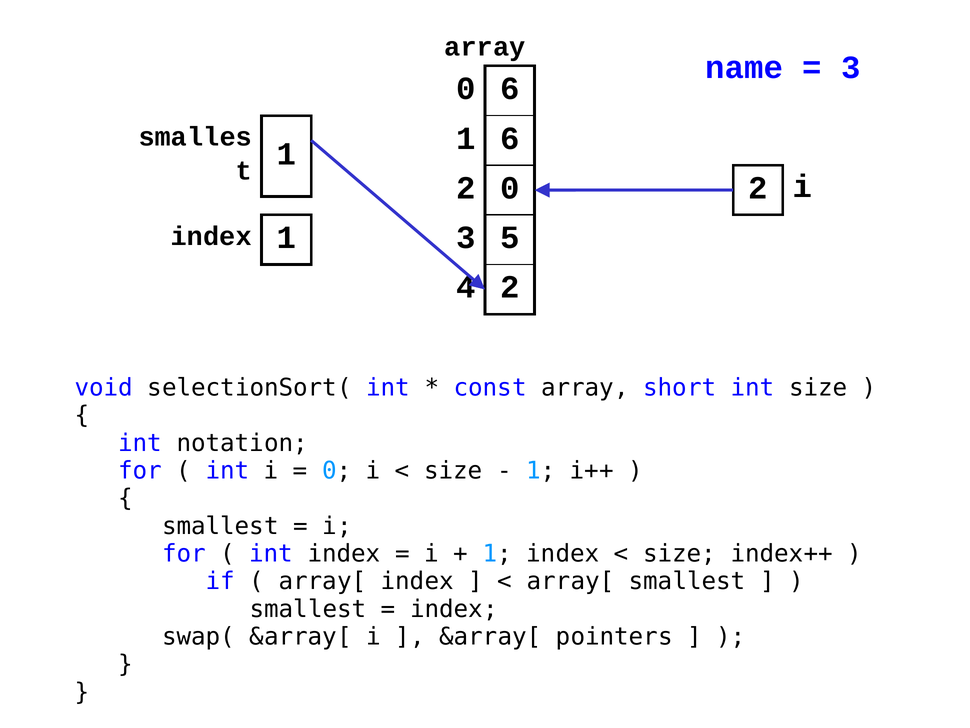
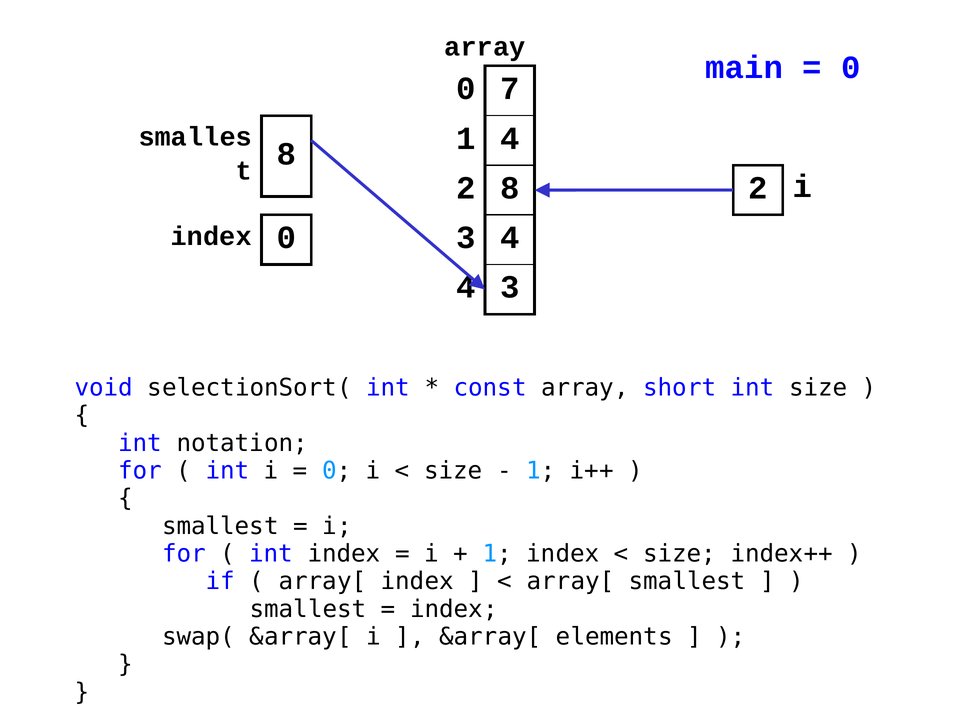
name: name -> main (744, 67)
3: 3 -> 0 (851, 67)
0 6: 6 -> 7 (510, 89)
1 6: 6 -> 4 (510, 138)
1: 1 -> 8 (286, 154)
2 0: 0 -> 8 (510, 188)
3 5: 5 -> 4 (510, 237)
index 1: 1 -> 0 (286, 237)
2: 2 -> 3 (510, 287)
pointers: pointers -> elements (614, 636)
